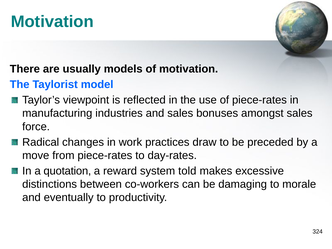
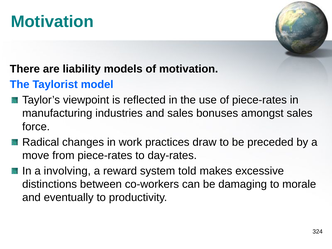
usually: usually -> liability (82, 69)
quotation: quotation -> involving (67, 171)
